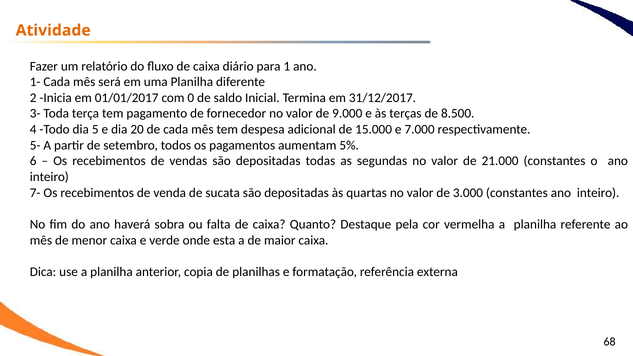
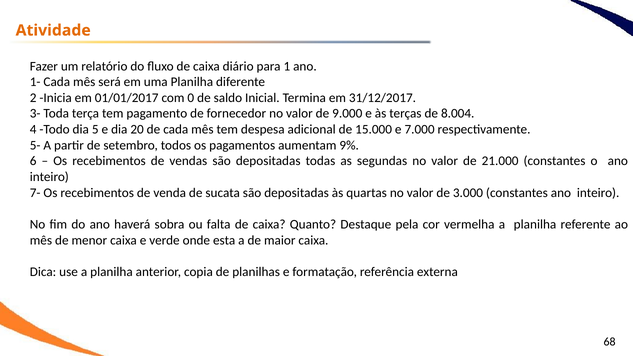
8.500: 8.500 -> 8.004 (458, 114)
5%: 5% -> 9% (349, 145)
